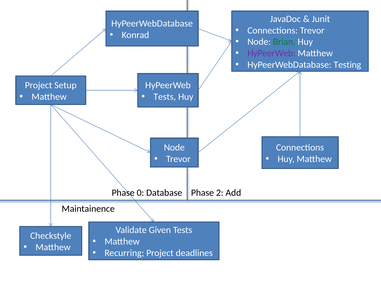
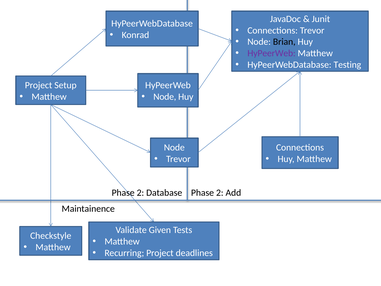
Brian colour: green -> black (284, 42)
Tests: Tests -> Node (165, 97)
0: 0 -> 2 (140, 193)
